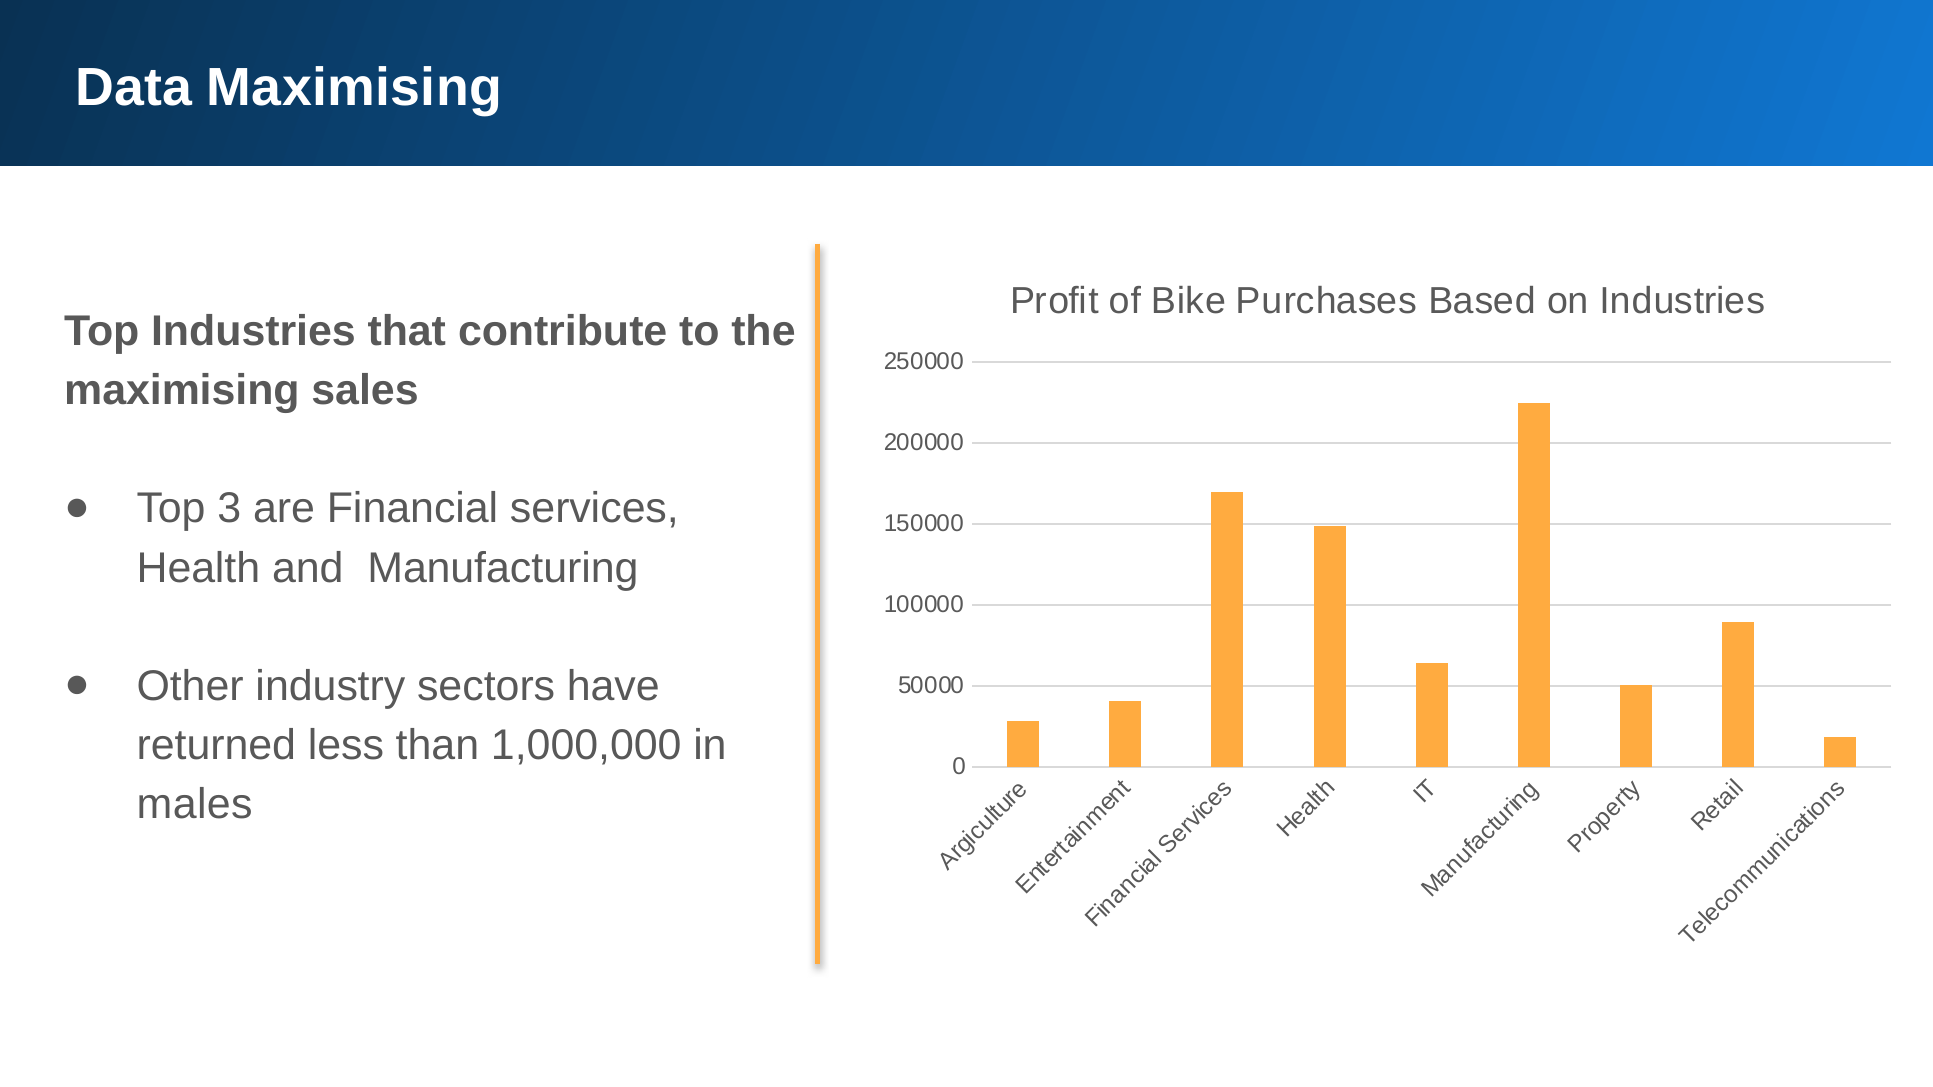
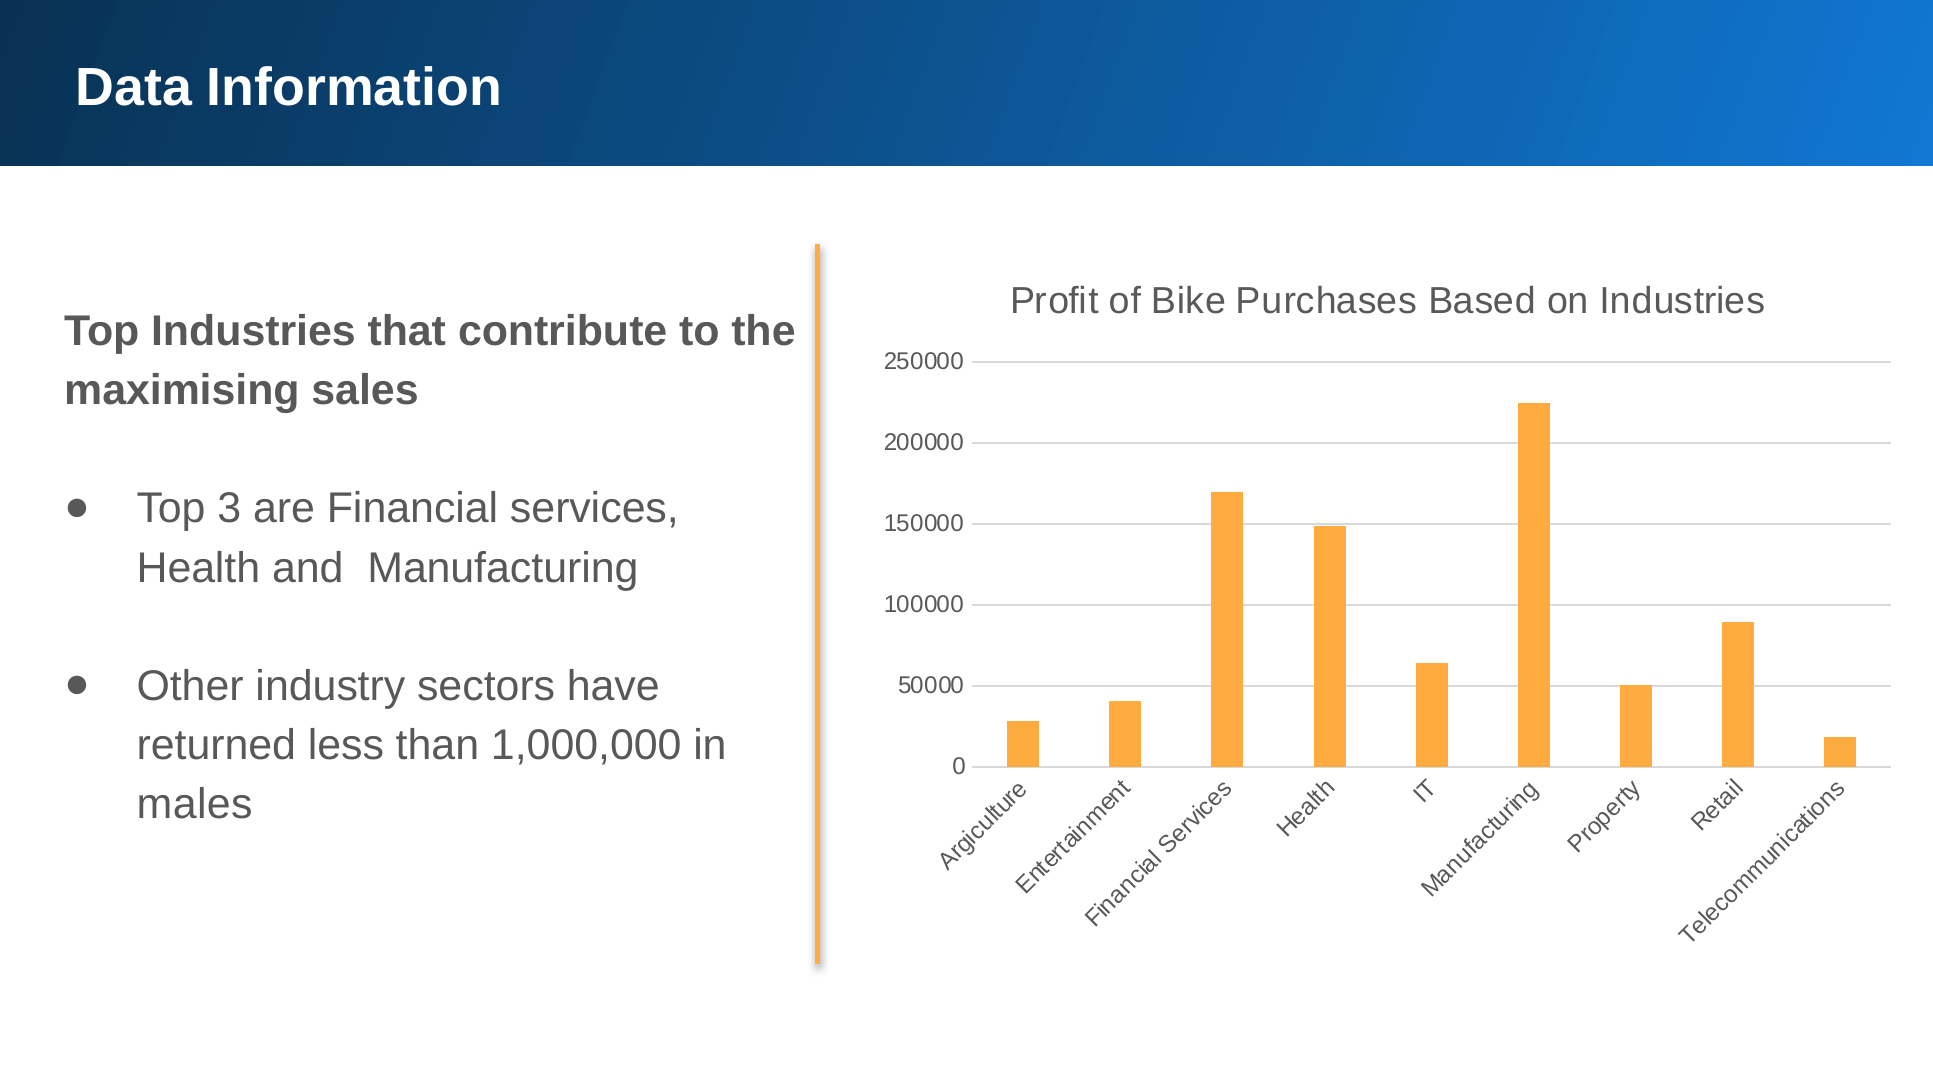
Data Maximising: Maximising -> Information (355, 88)
